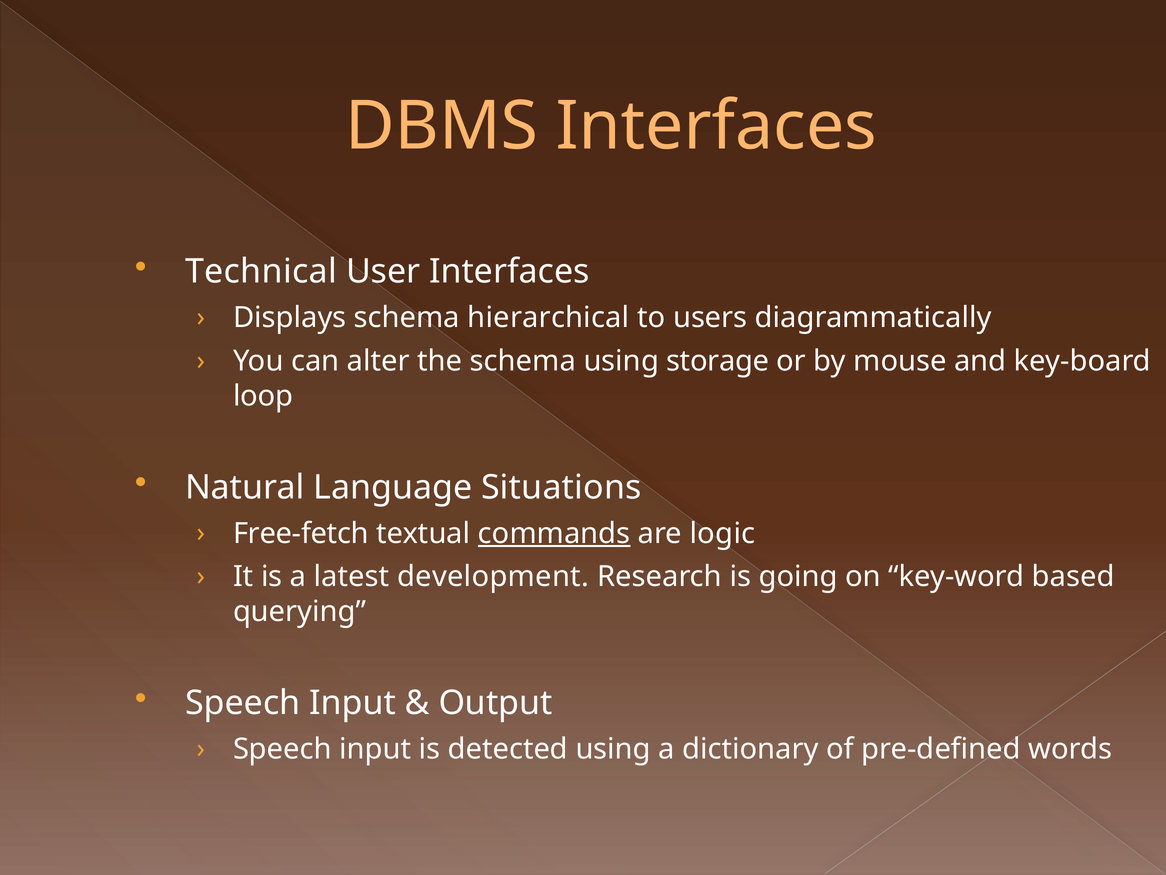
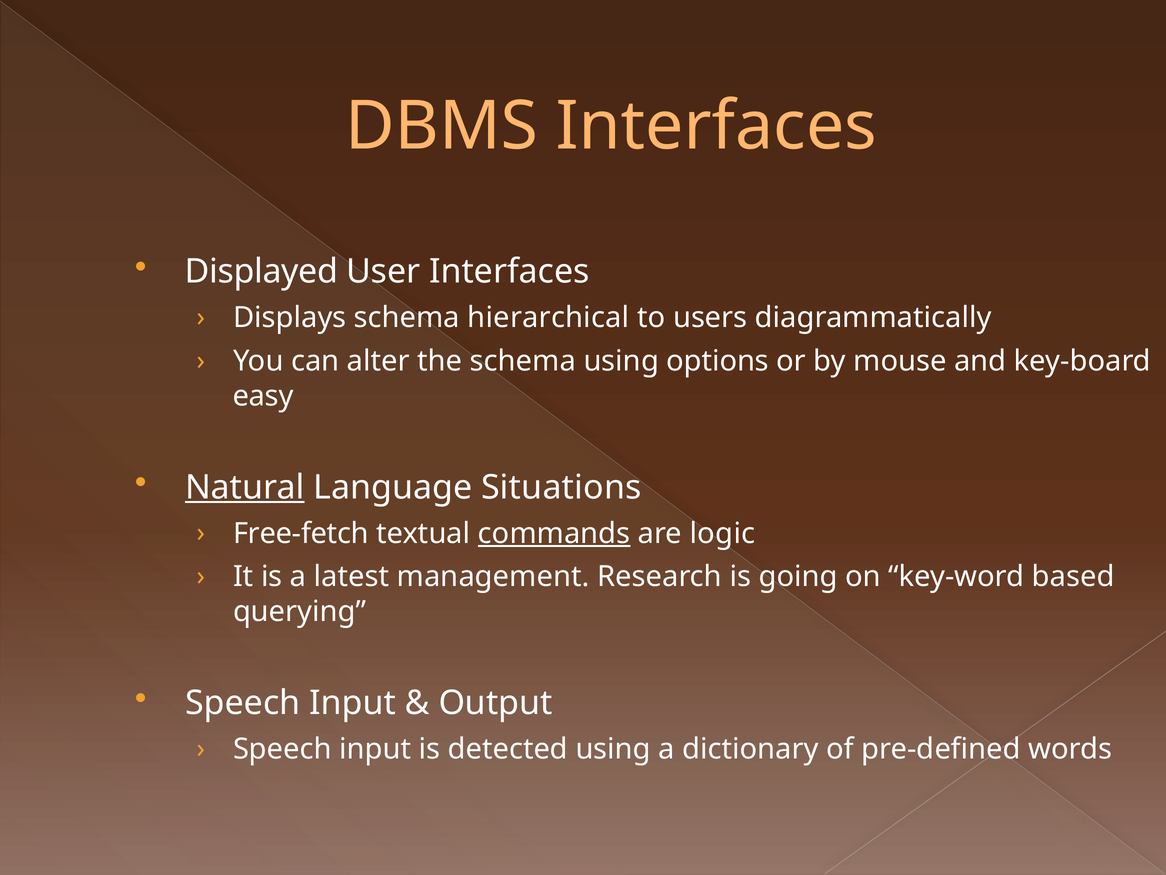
Technical: Technical -> Displayed (261, 271)
storage: storage -> options (718, 361)
loop: loop -> easy (263, 396)
Natural underline: none -> present (245, 487)
development: development -> management (493, 576)
